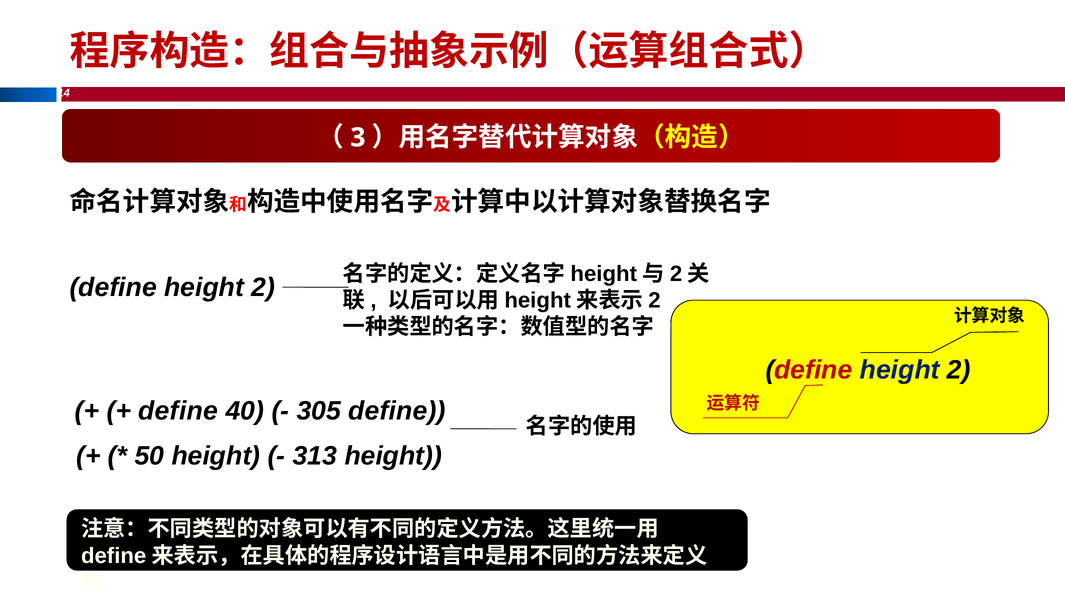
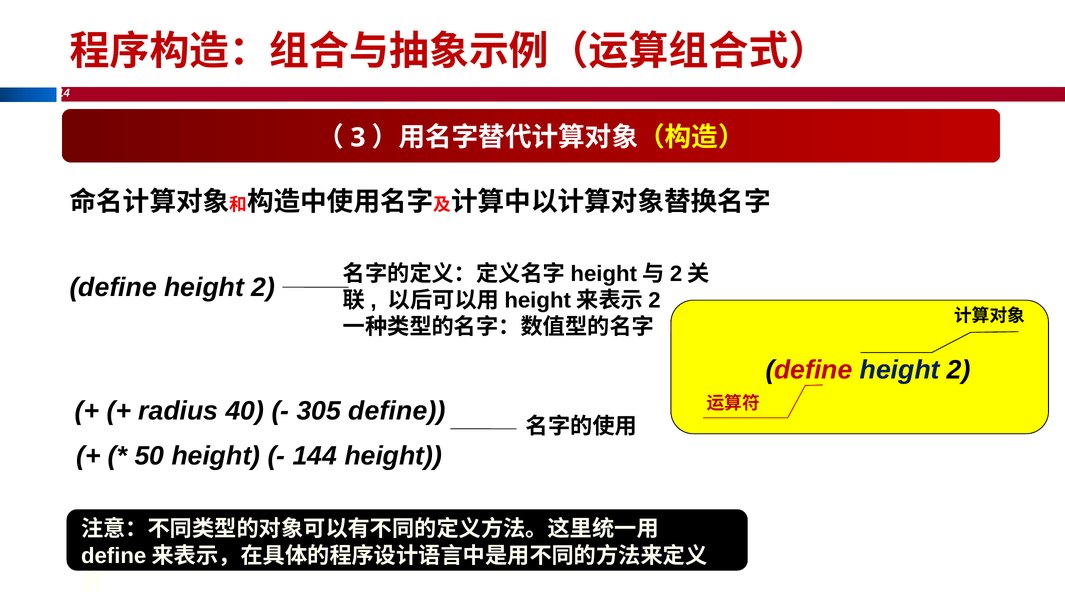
define: define -> radius (178, 411)
313: 313 -> 144 (315, 456)
